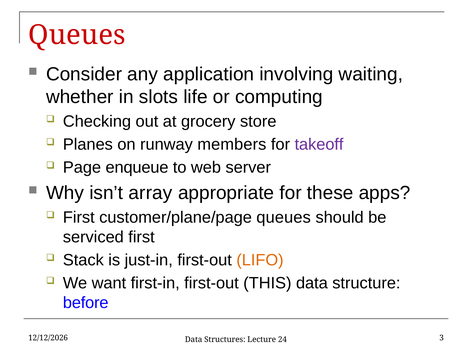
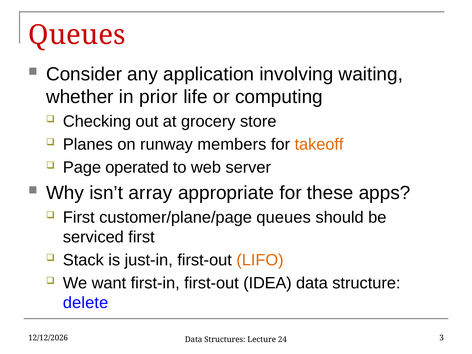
slots: slots -> prior (158, 97)
takeoff colour: purple -> orange (319, 144)
enqueue: enqueue -> operated (137, 168)
THIS: THIS -> IDEA (267, 283)
before: before -> delete (86, 303)
